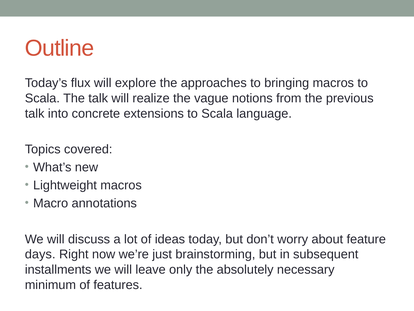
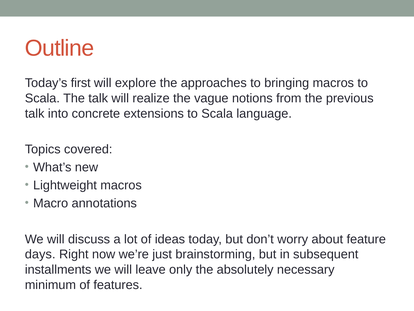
flux: flux -> first (81, 83)
